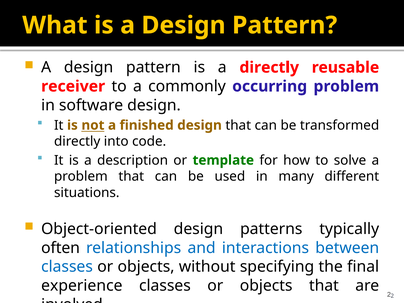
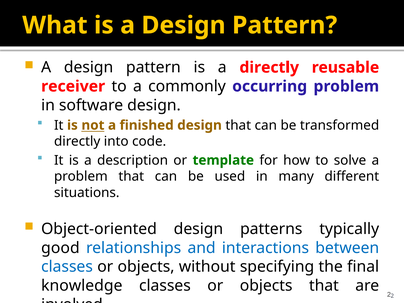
often: often -> good (60, 248)
experience: experience -> knowledge (82, 286)
